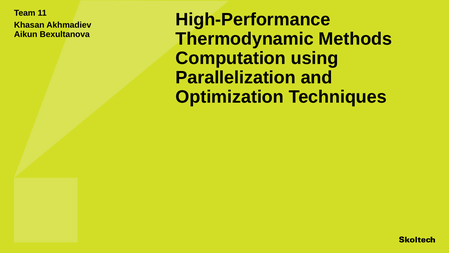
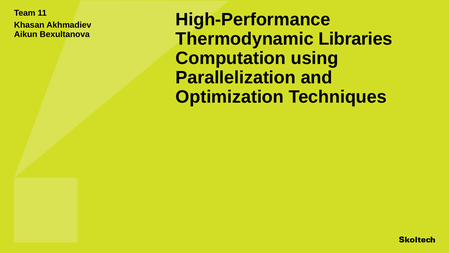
Methods: Methods -> Libraries (355, 39)
